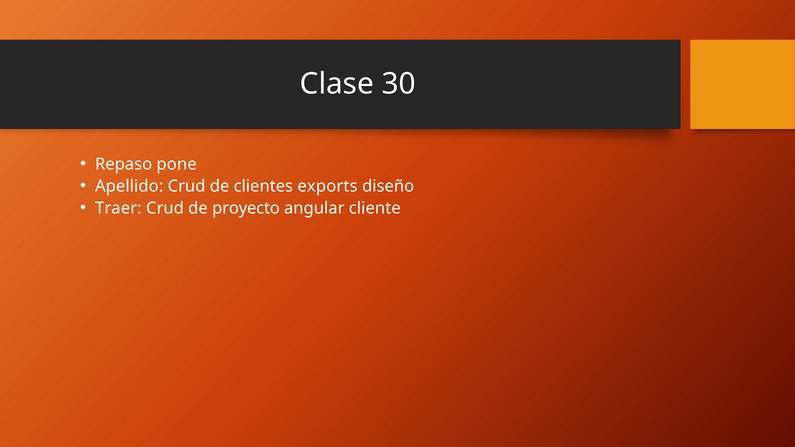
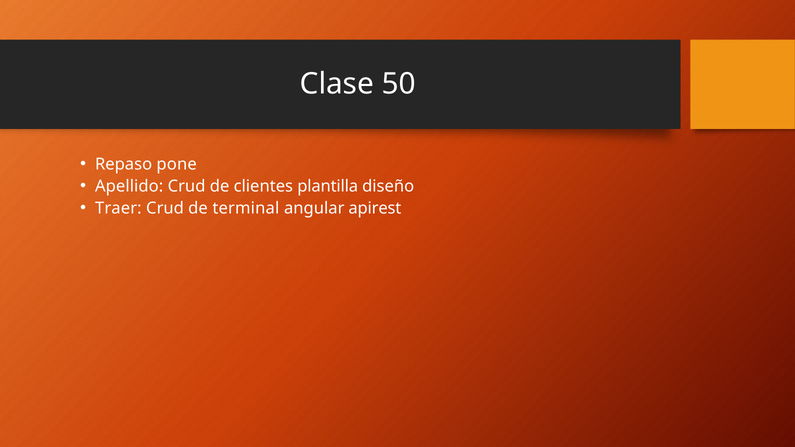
30: 30 -> 50 (399, 84)
exports: exports -> plantilla (328, 186)
proyecto: proyecto -> terminal (246, 208)
cliente: cliente -> apirest (375, 208)
